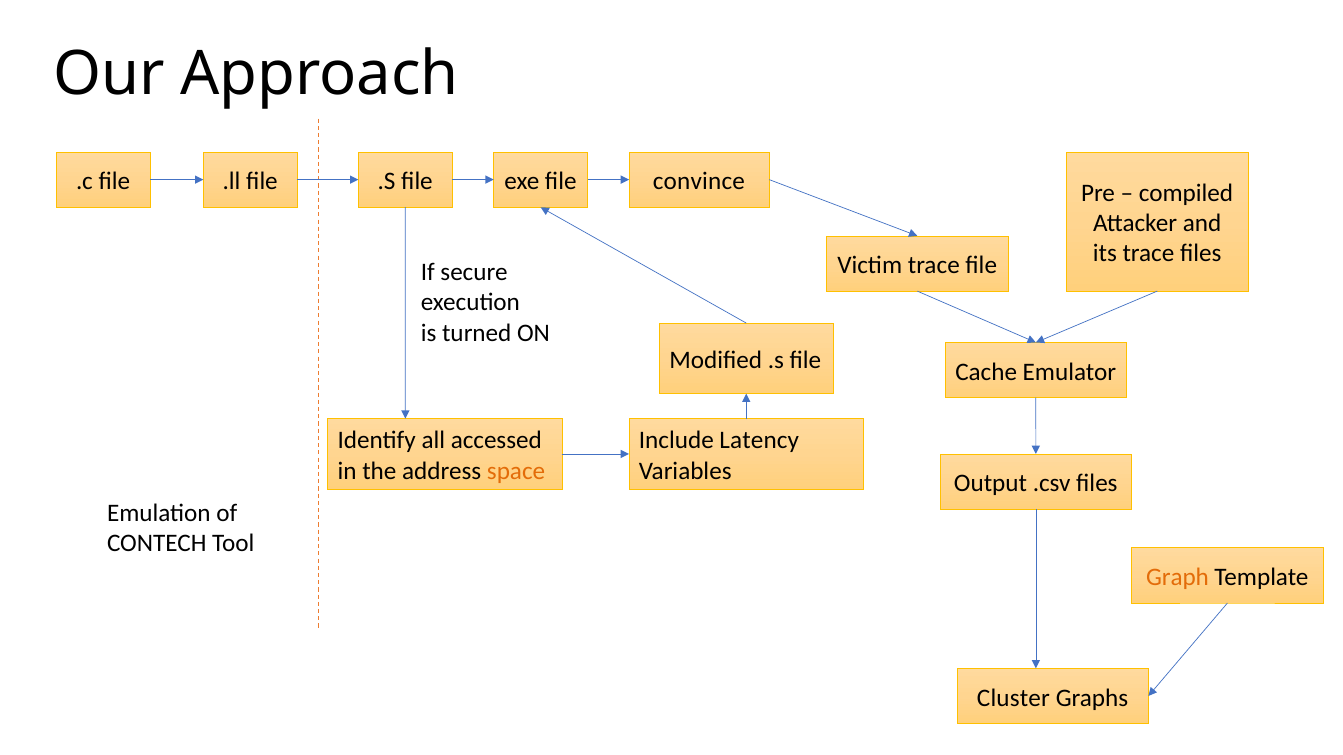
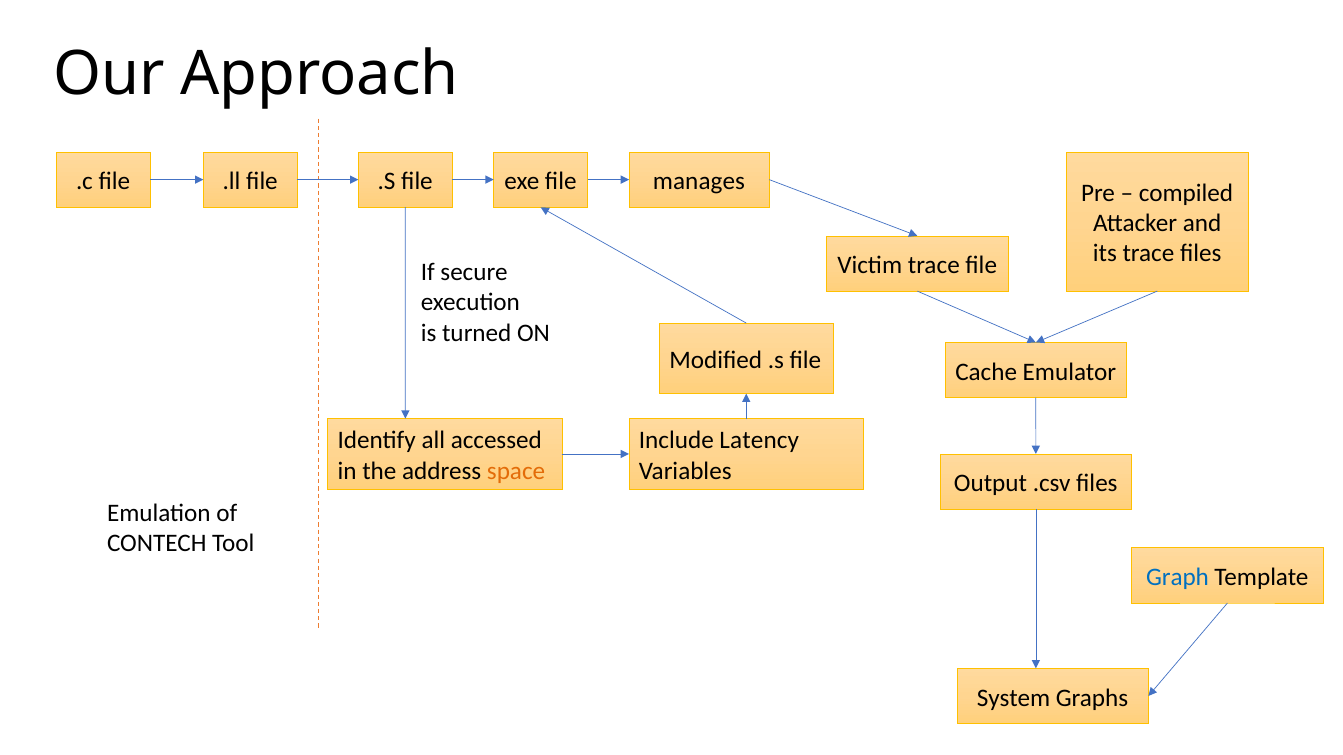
convince: convince -> manages (699, 181)
Graph colour: orange -> blue (1178, 577)
Cluster: Cluster -> System (1014, 698)
